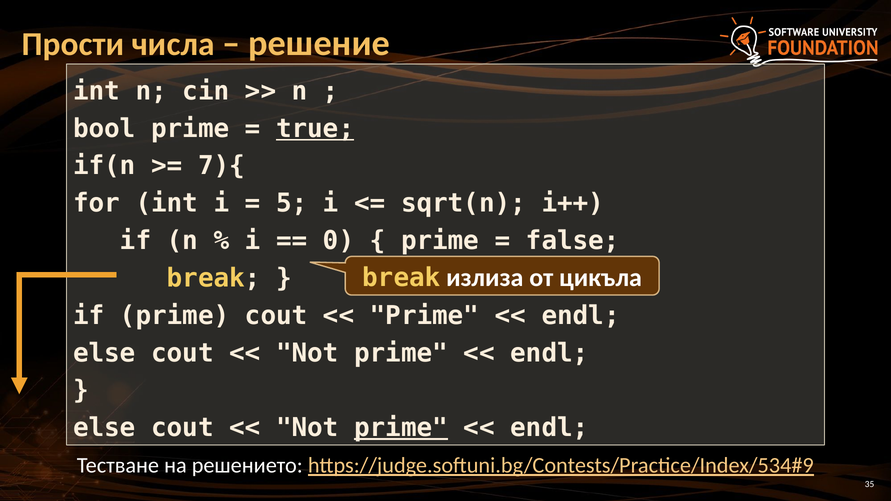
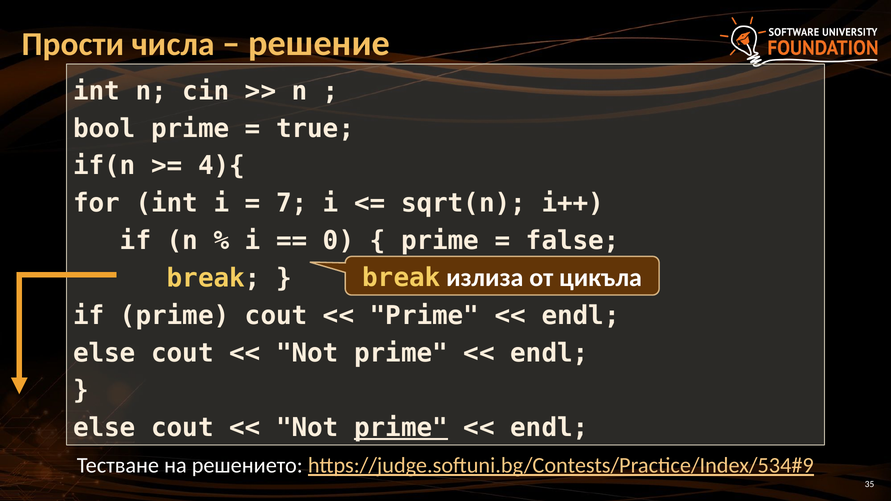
true underline: present -> none (315, 129)
7){: 7){ -> 4){ (222, 166)
5: 5 -> 7 (292, 203)
